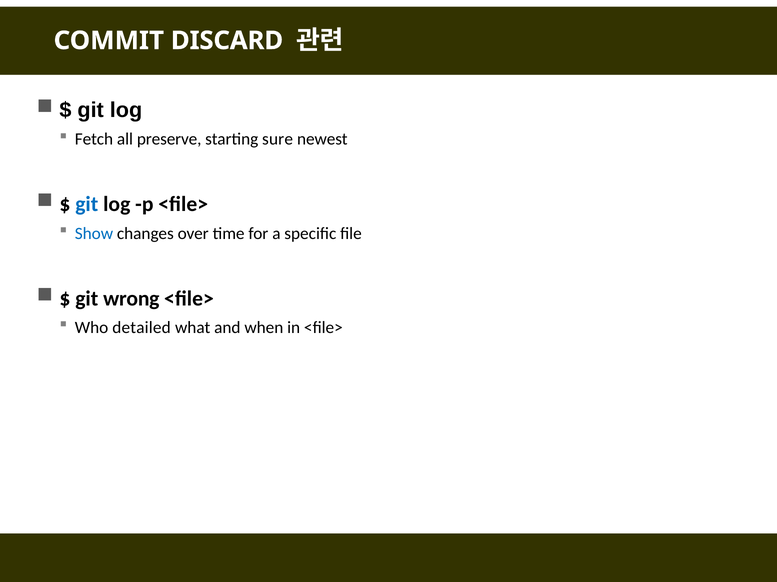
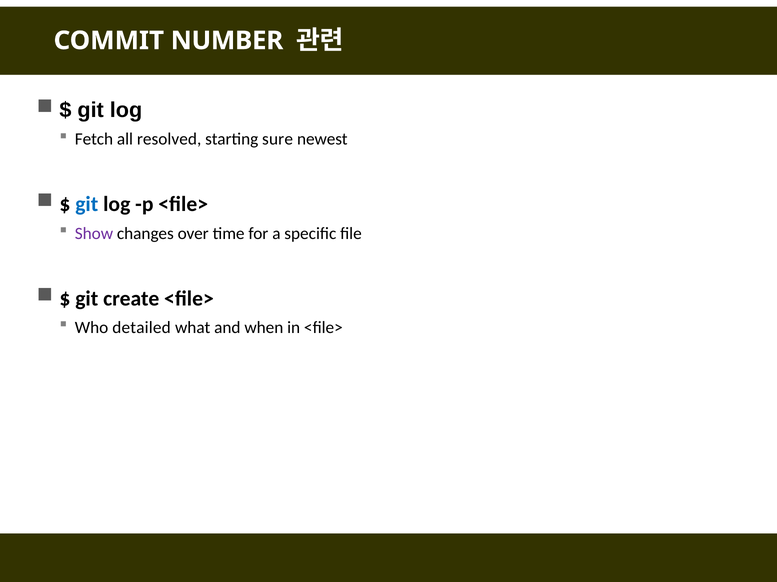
DISCARD: DISCARD -> NUMBER (227, 41)
preserve: preserve -> resolved (169, 139)
Show colour: blue -> purple (94, 234)
wrong: wrong -> create (131, 299)
